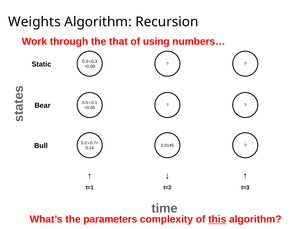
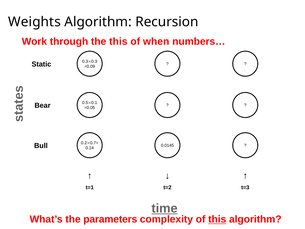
the that: that -> this (118, 41)
using: using -> when (156, 41)
time underline: none -> present (165, 208)
